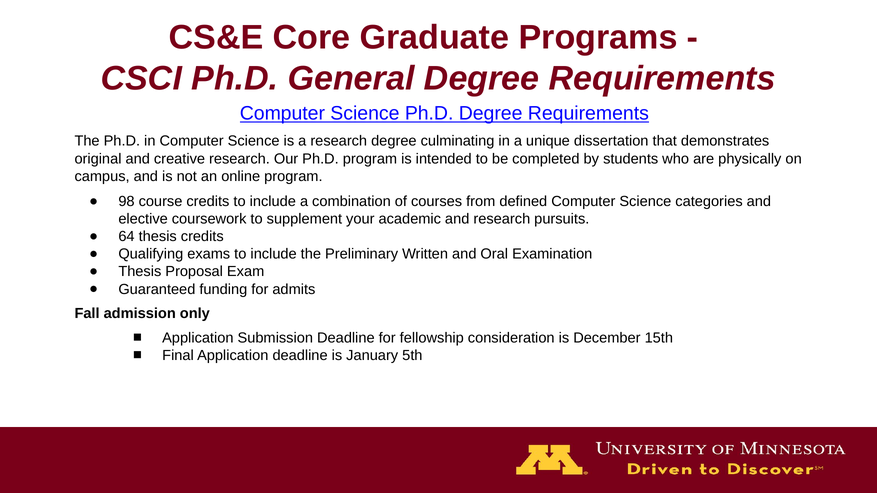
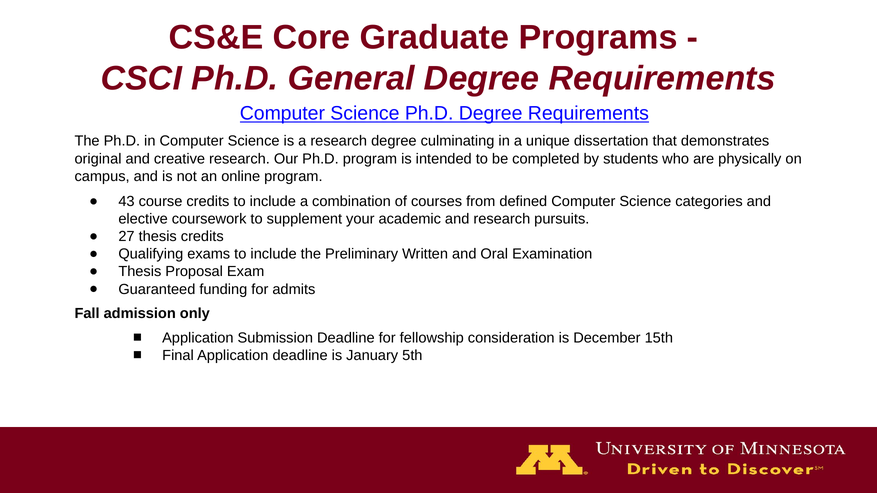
98: 98 -> 43 (126, 202)
64: 64 -> 27 (126, 237)
